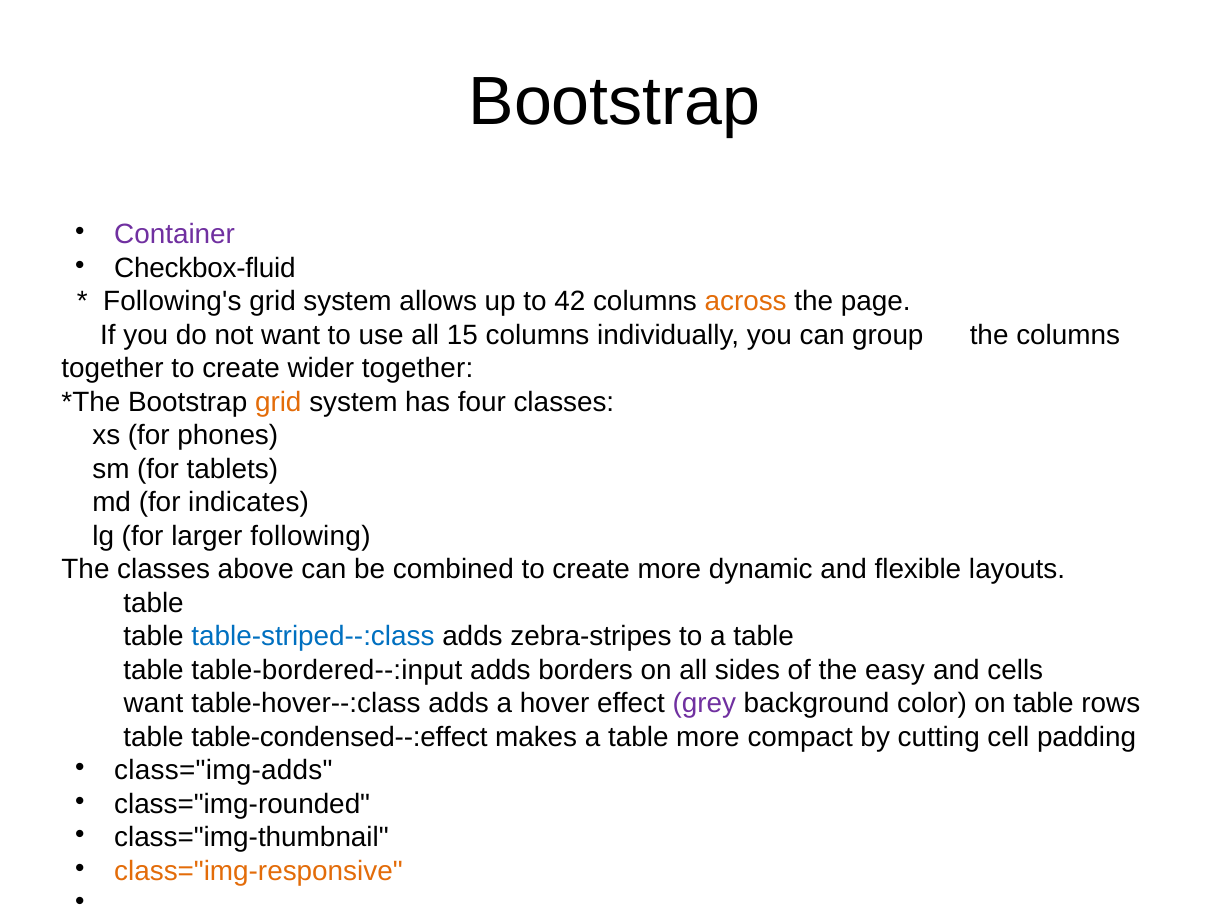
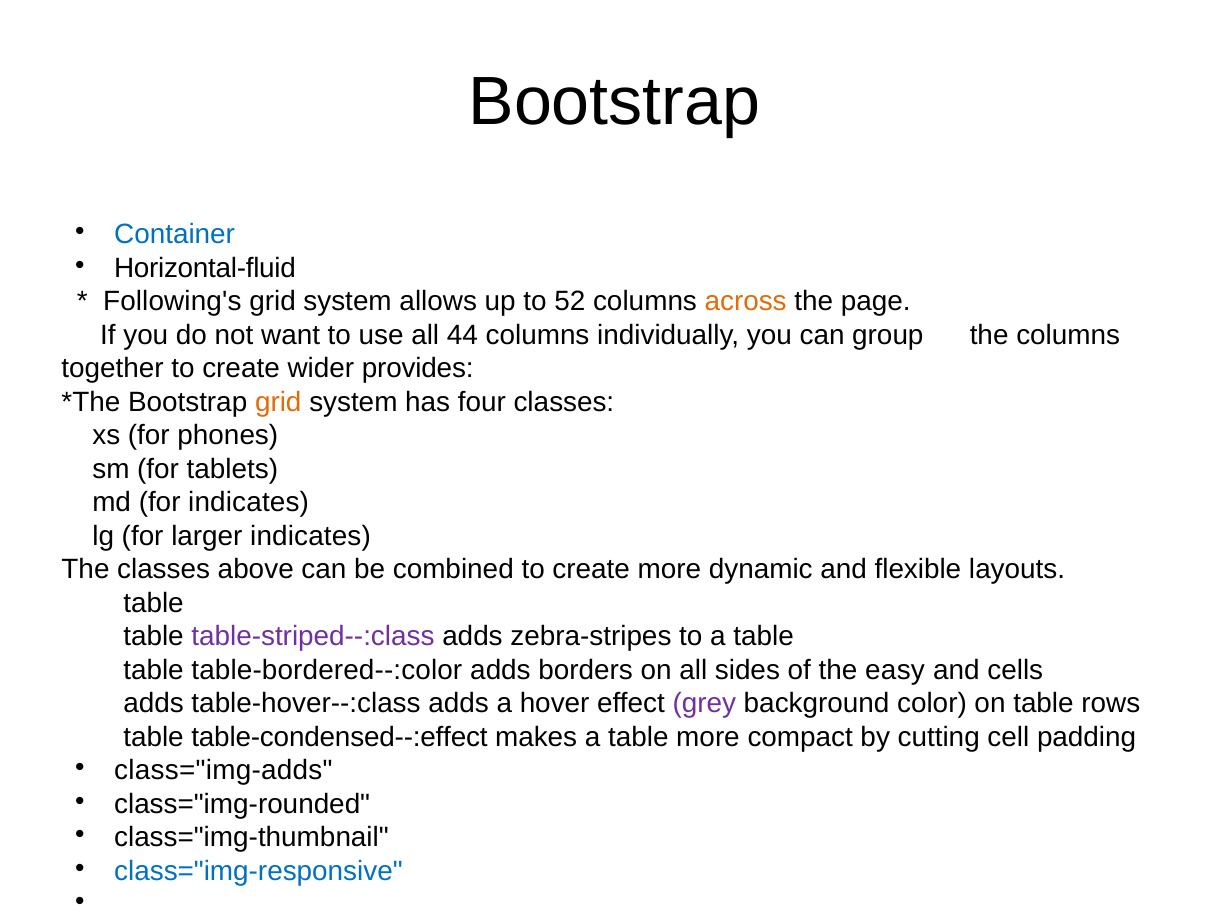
Container colour: purple -> blue (175, 235)
Checkbox-fluid: Checkbox-fluid -> Horizontal-fluid (205, 268)
42: 42 -> 52 (570, 301)
15: 15 -> 44 (462, 335)
wider together: together -> provides (418, 368)
larger following: following -> indicates (310, 536)
table-striped--:class colour: blue -> purple (313, 636)
table-bordered--:input: table-bordered--:input -> table-bordered--:color (327, 670)
want: want -> adds (154, 703)
class="img-responsive colour: orange -> blue (258, 870)
